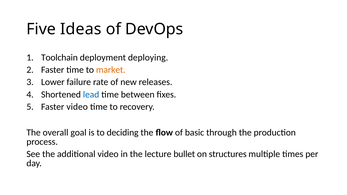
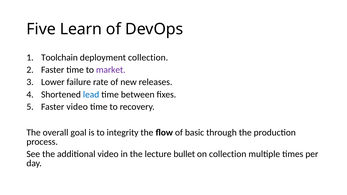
Ideas: Ideas -> Learn (81, 29)
deployment deploying: deploying -> collection (148, 57)
market colour: orange -> purple (111, 70)
deciding: deciding -> integrity (123, 133)
on structures: structures -> collection (228, 154)
